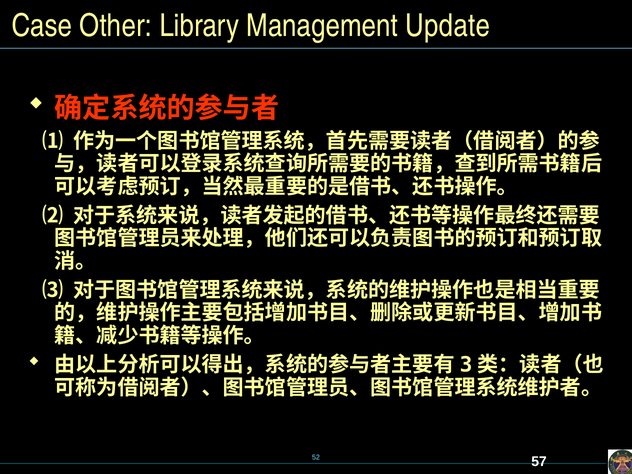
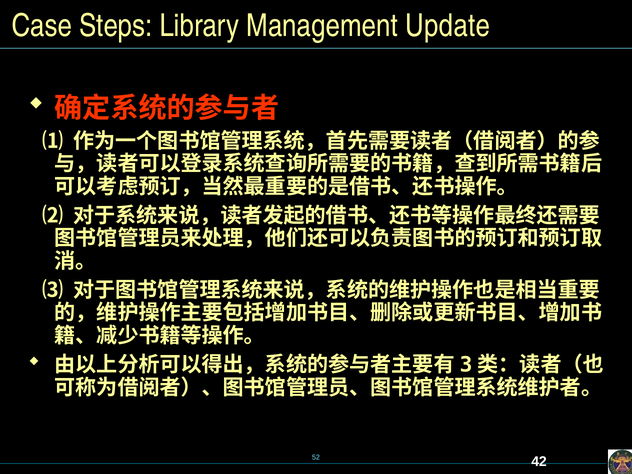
Other: Other -> Steps (116, 26)
57: 57 -> 42 (539, 462)
